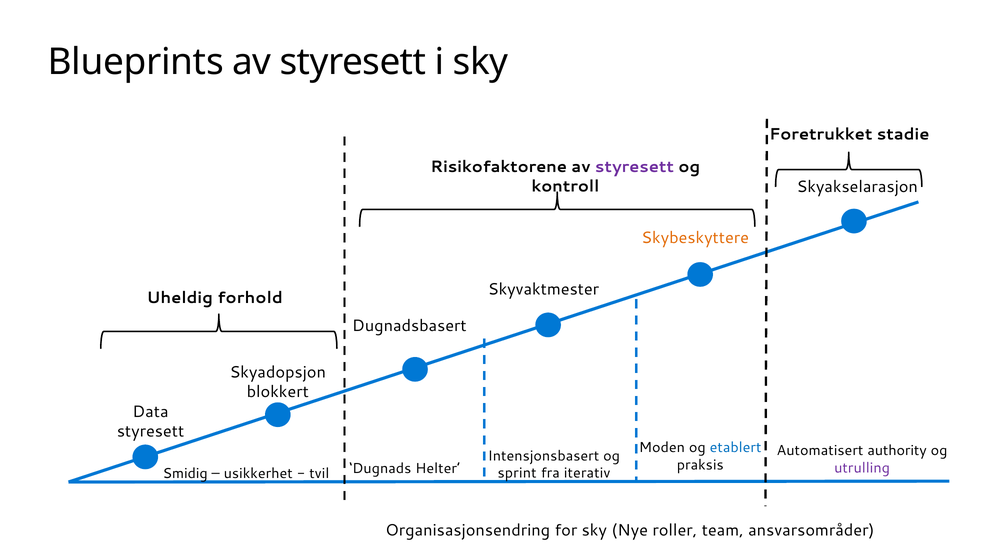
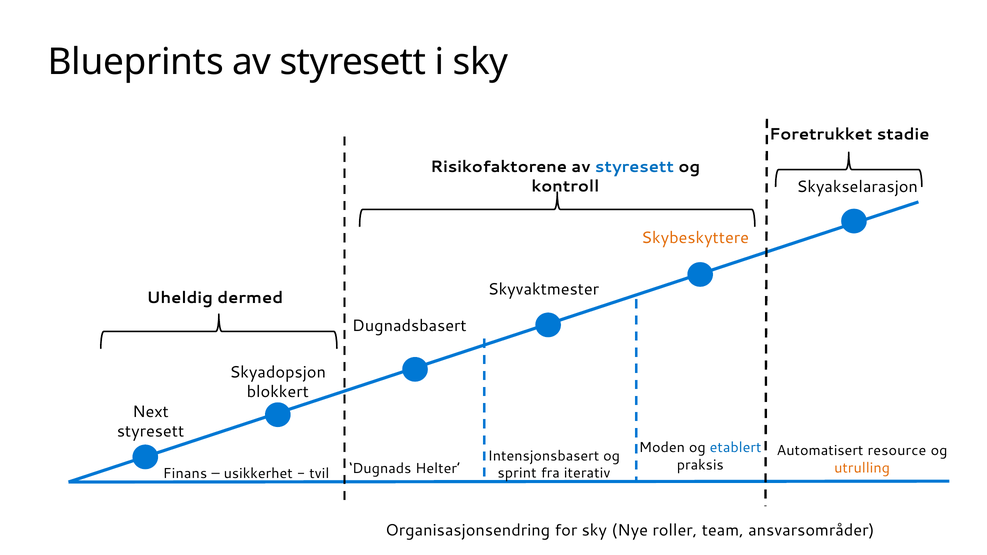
styresett colour: purple -> blue (634, 167)
forhold: forhold -> dermed (250, 298)
Data: Data -> Next (151, 412)
authority: authority -> resource (897, 451)
utrulling colour: purple -> orange (862, 468)
Smidig: Smidig -> Finans (185, 474)
